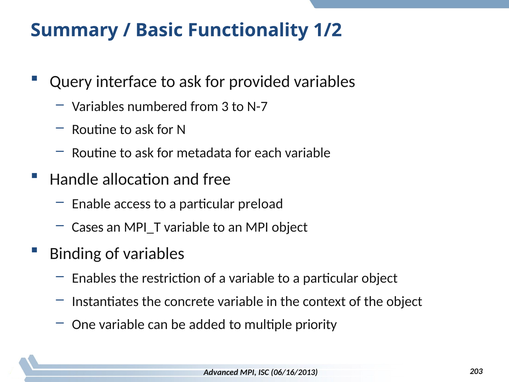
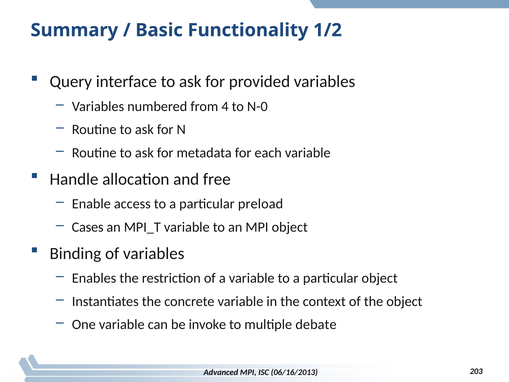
3: 3 -> 4 (225, 106)
N-7: N-7 -> N-0 (257, 106)
added: added -> invoke (207, 324)
priority: priority -> debate (316, 324)
